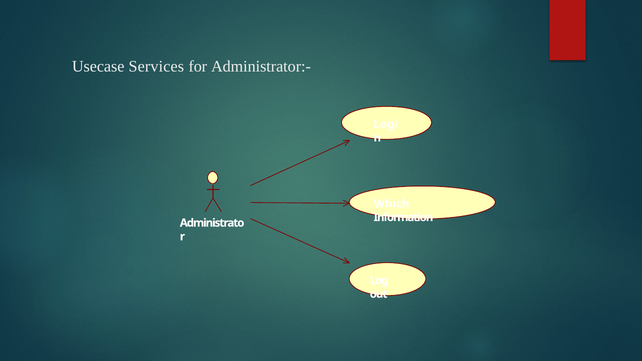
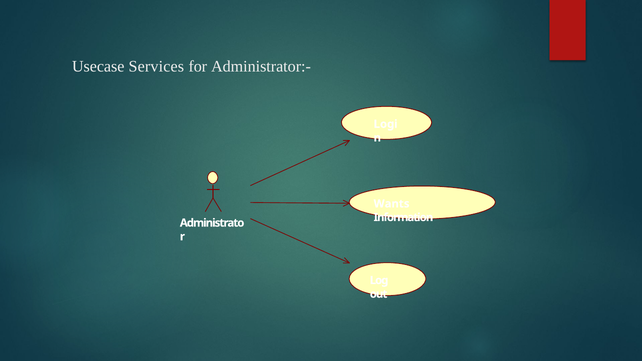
Which: Which -> Wants (392, 204)
